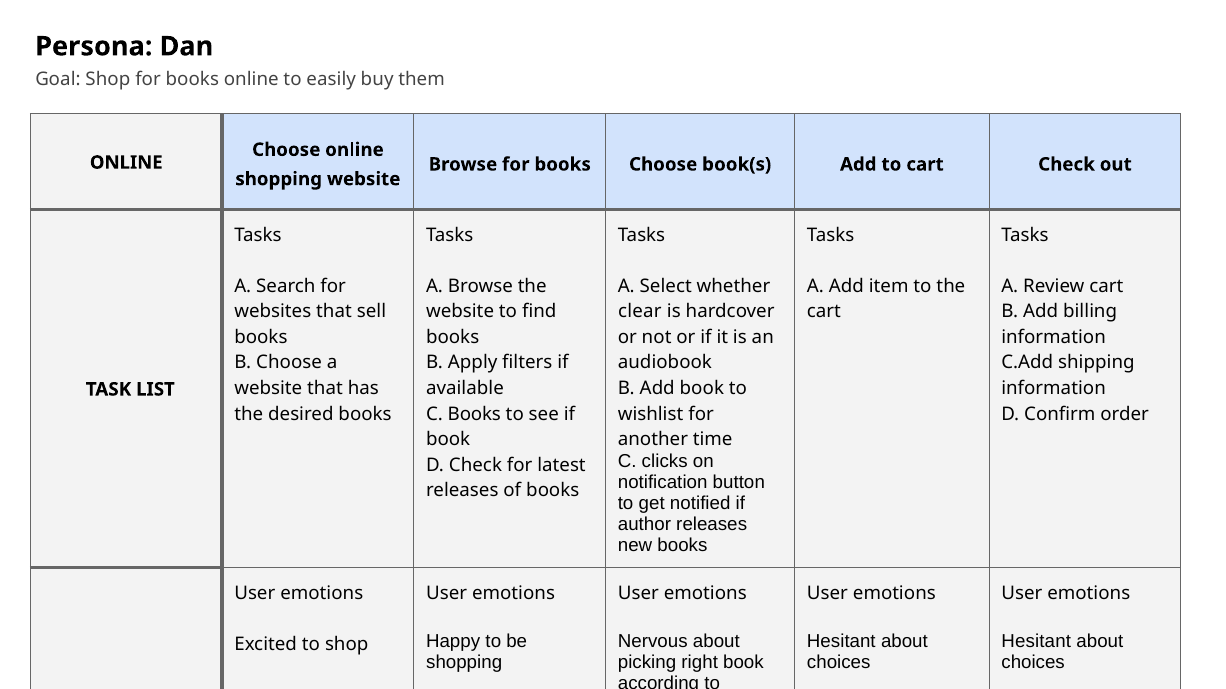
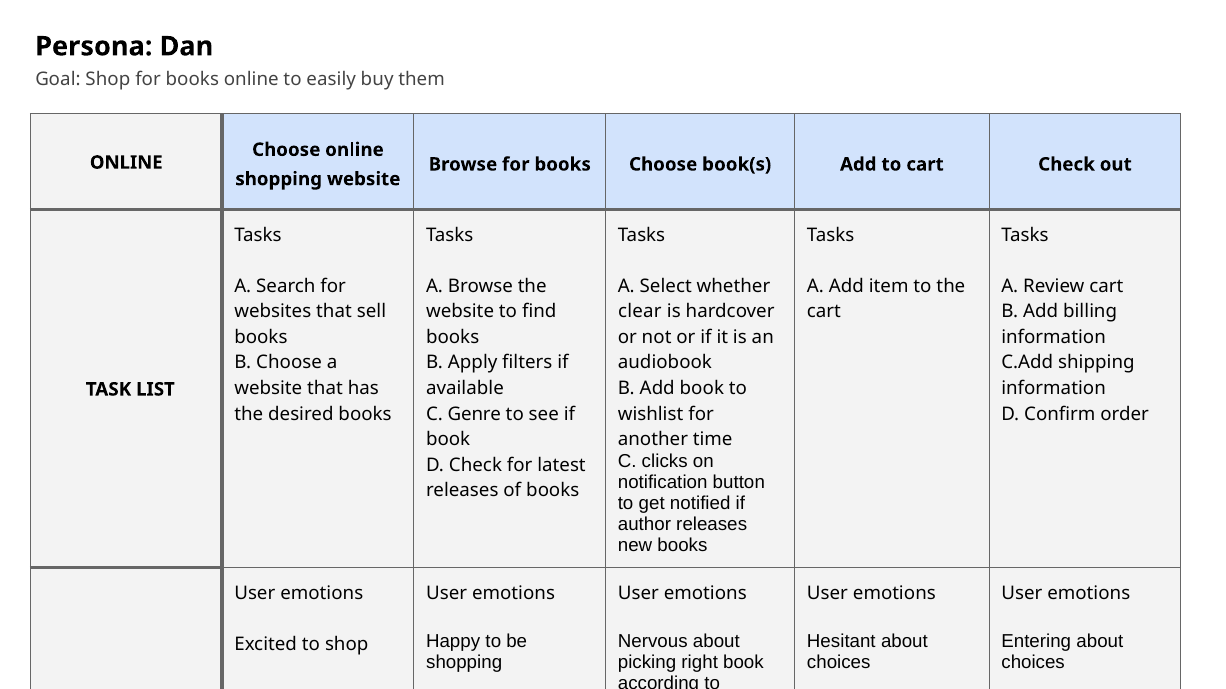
C Books: Books -> Genre (474, 414)
Hesitant: Hesitant -> Entering (1036, 642)
